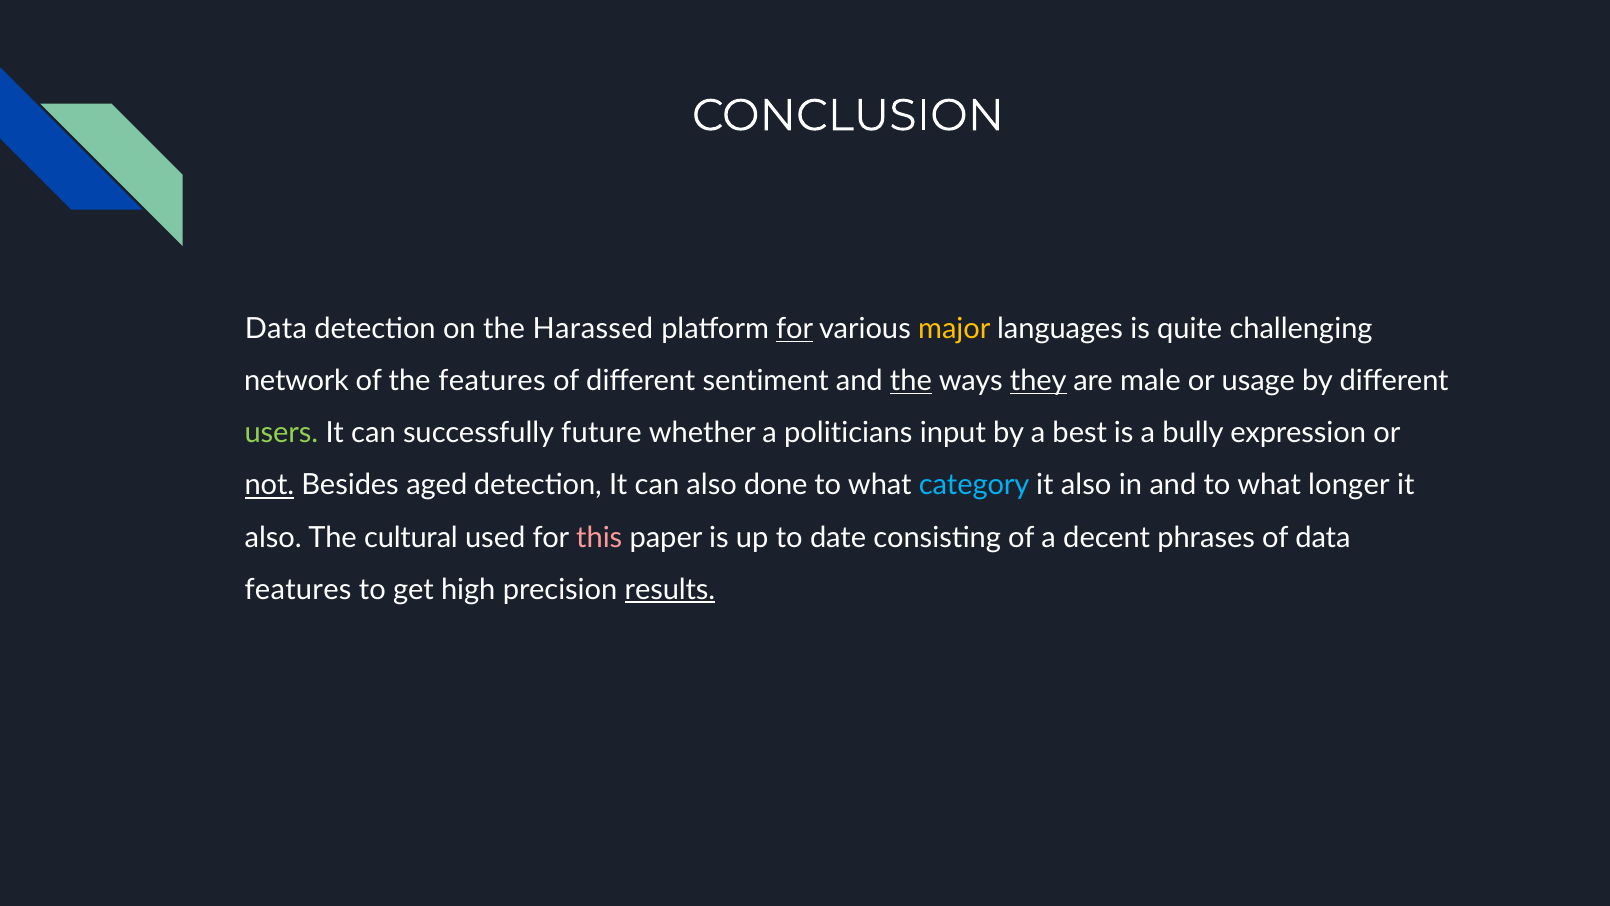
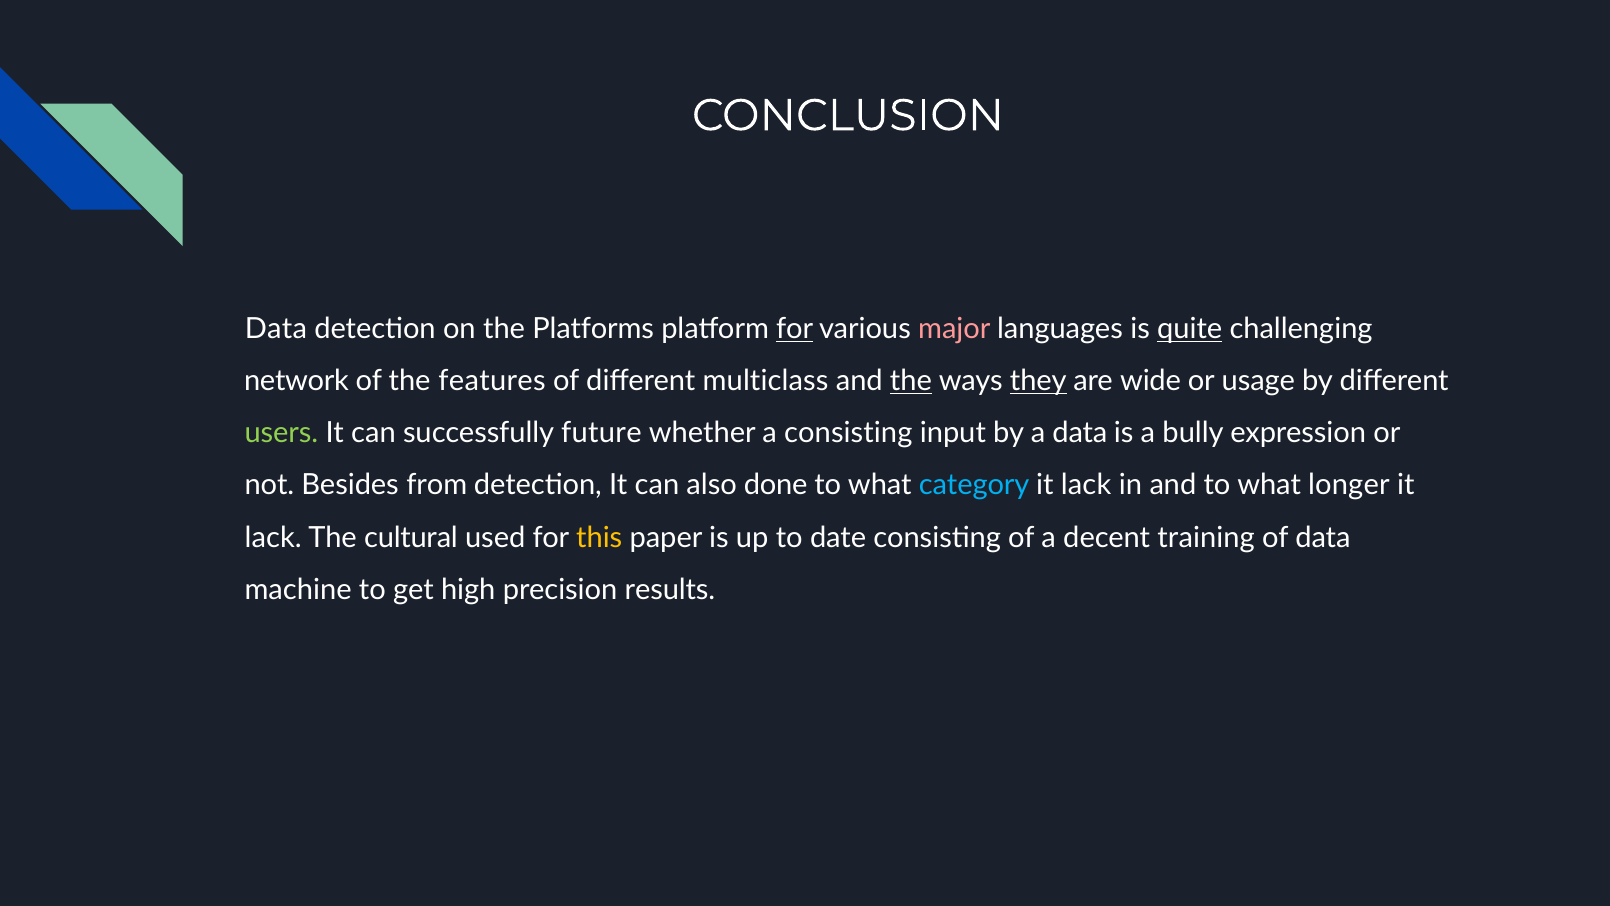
Harassed: Harassed -> Platforms (593, 329)
major colour: yellow -> pink (954, 329)
quite underline: none -> present (1190, 329)
sentiment: sentiment -> multiclass (766, 381)
male: male -> wide (1151, 381)
a politicians: politicians -> consisting (848, 433)
a best: best -> data (1080, 433)
not underline: present -> none (269, 485)
aged: aged -> from (437, 485)
also: also -> lack (1086, 485)
also: also -> lack (273, 537)
this colour: pink -> yellow (599, 537)
phrases: phrases -> training (1206, 537)
features: features -> machine (298, 589)
results underline: present -> none (670, 589)
